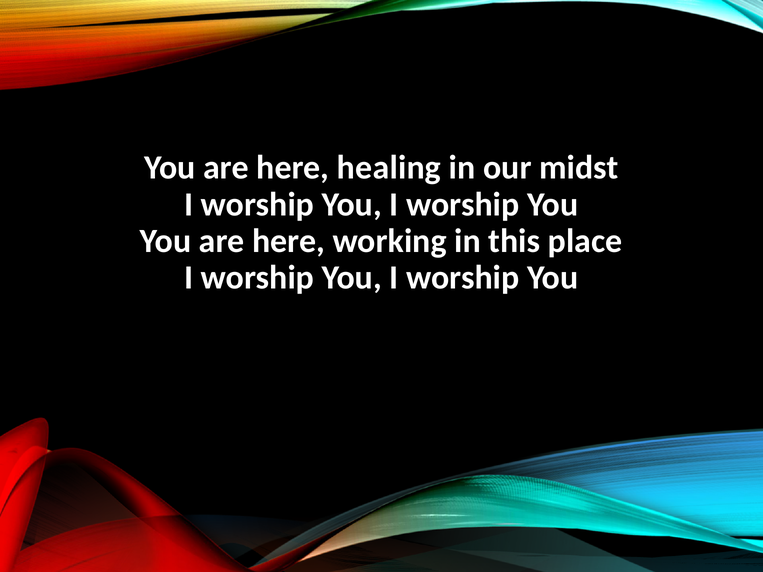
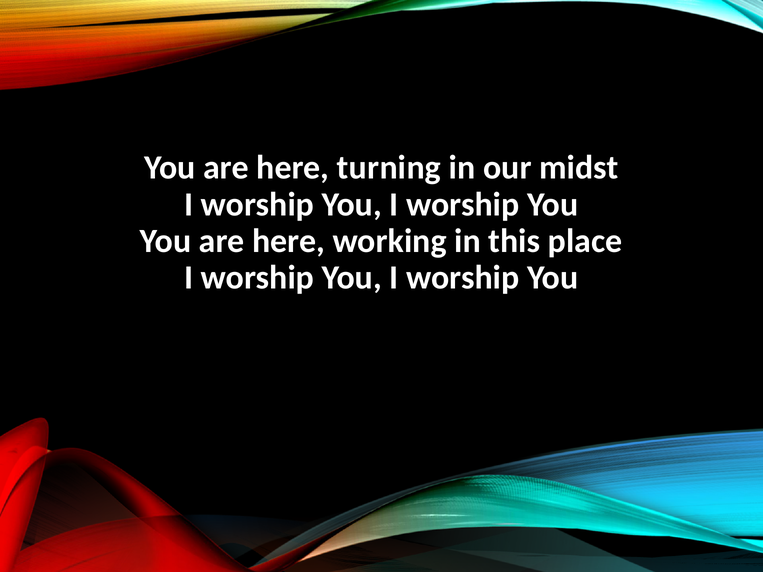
healing: healing -> turning (389, 168)
